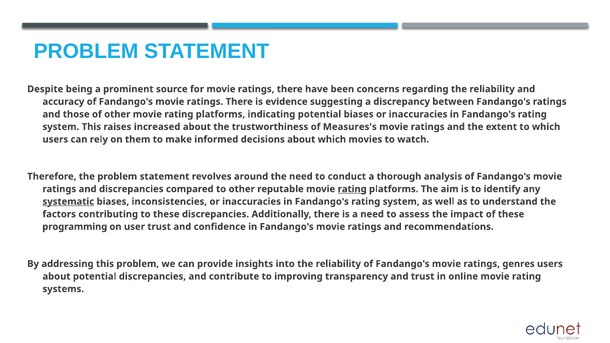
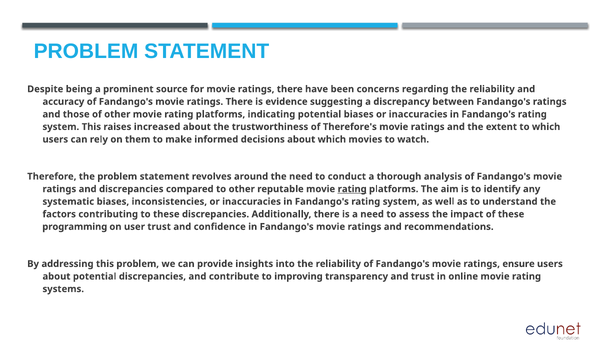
Measures's: Measures's -> Therefore's (350, 127)
systematic underline: present -> none (68, 202)
genres: genres -> ensure (519, 264)
